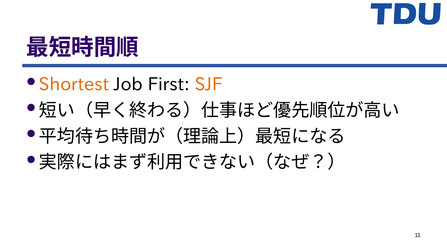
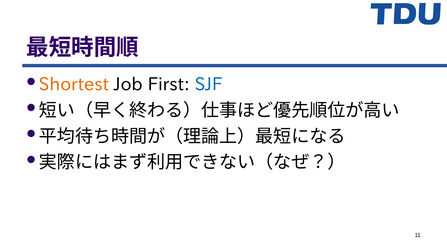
SJF colour: orange -> blue (209, 84)
